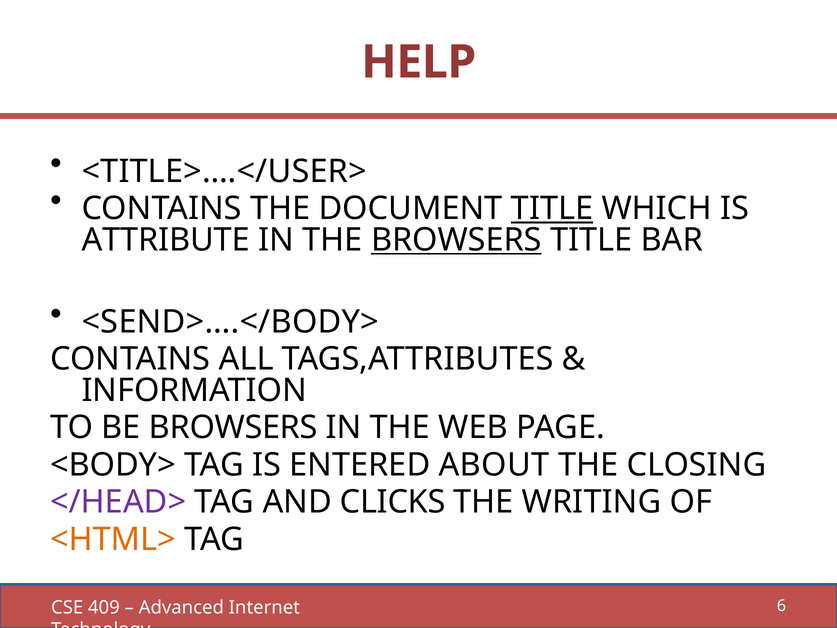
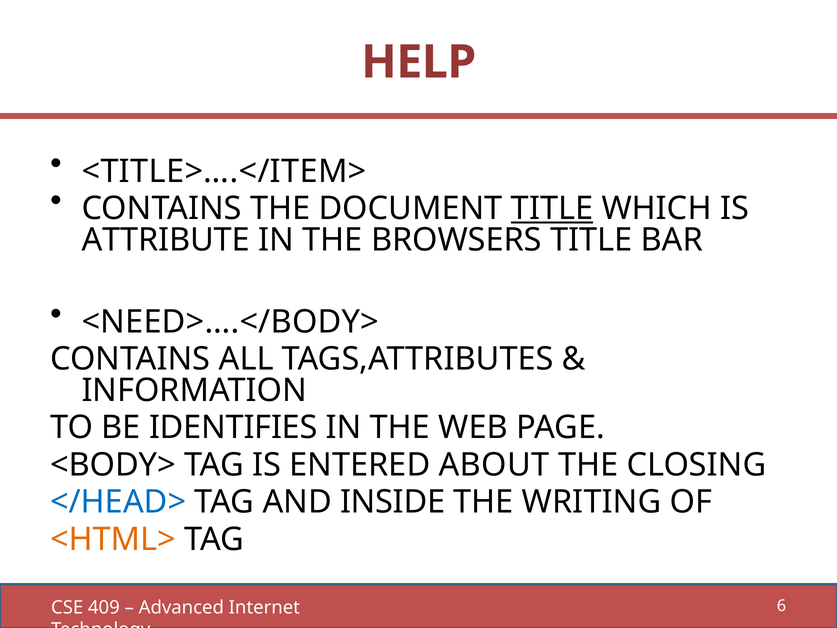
<TITLE>….</USER>: <TITLE>….</USER> -> <TITLE>….</ITEM> (224, 171)
BROWSERS underline: present -> none (456, 240)
<SEND>….</BODY>: <SEND>….</BODY> -> <NEED>….</BODY> (230, 322)
BE BROWSERS: BROWSERS -> IDENTIFIES (233, 428)
</HEAD> colour: purple -> blue (118, 502)
CLICKS: CLICKS -> INSIDE (393, 502)
